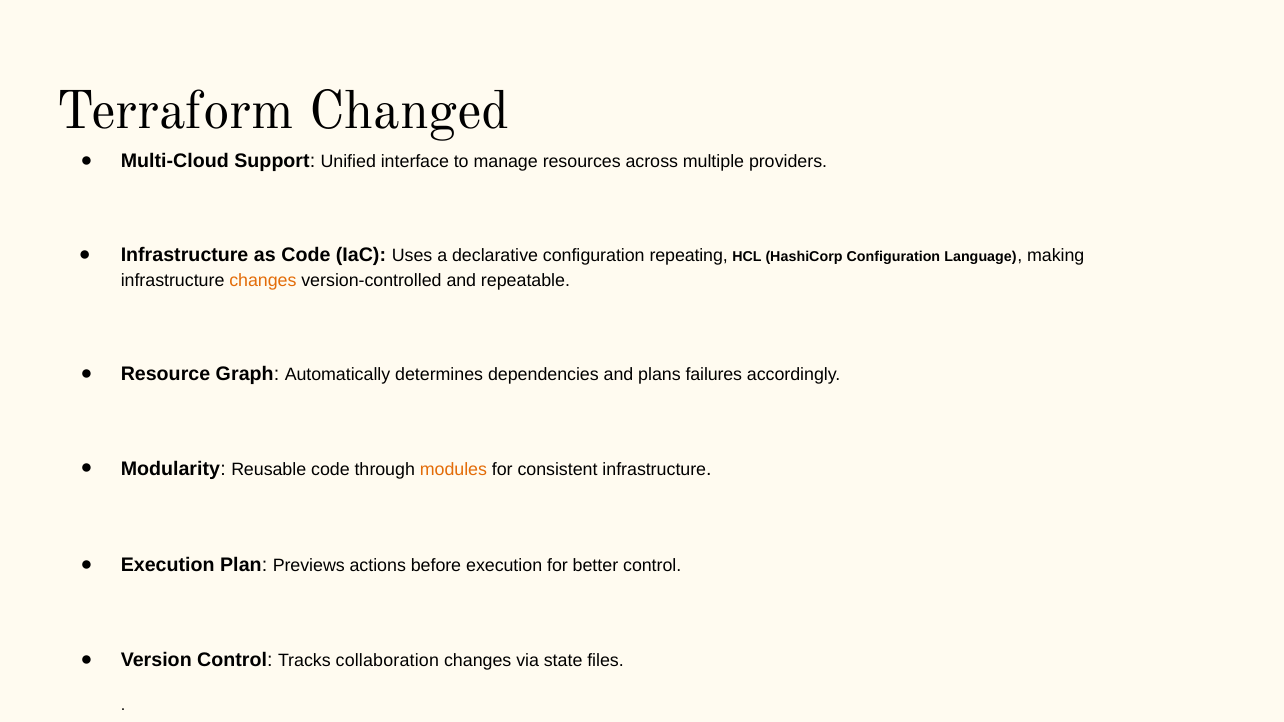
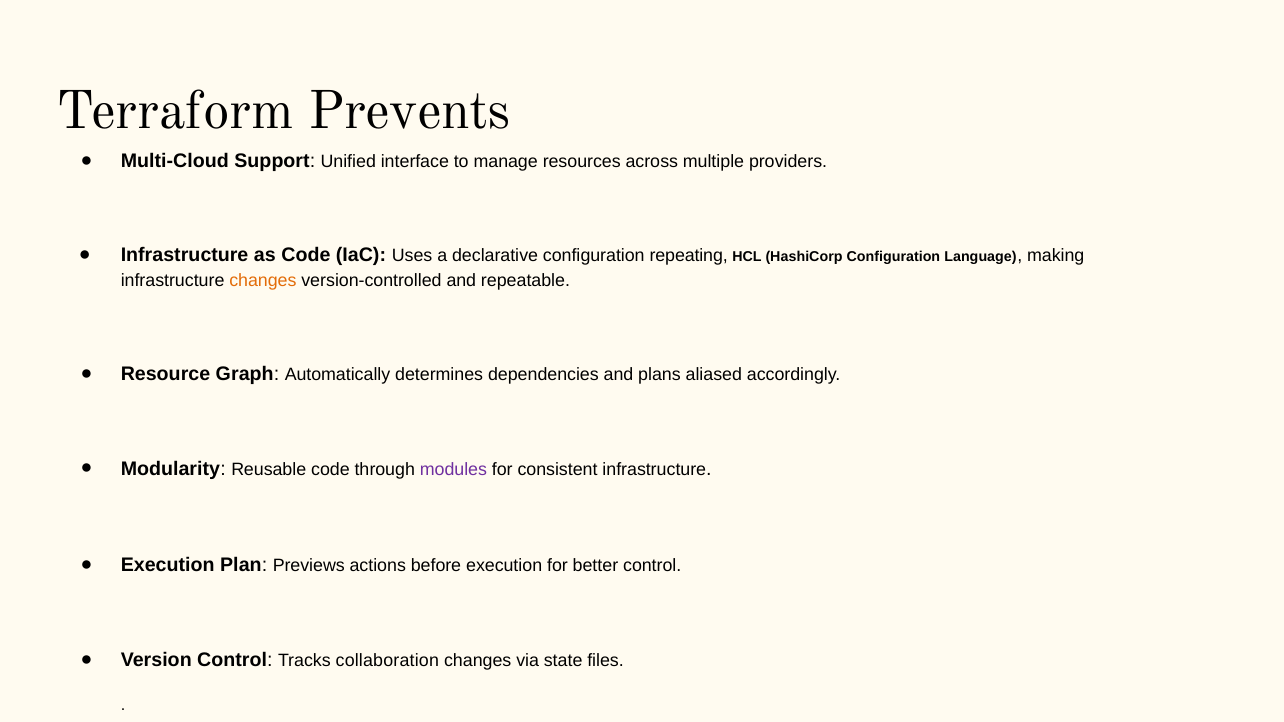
Changed: Changed -> Prevents (410, 111)
failures: failures -> aliased (714, 375)
modules colour: orange -> purple (453, 469)
